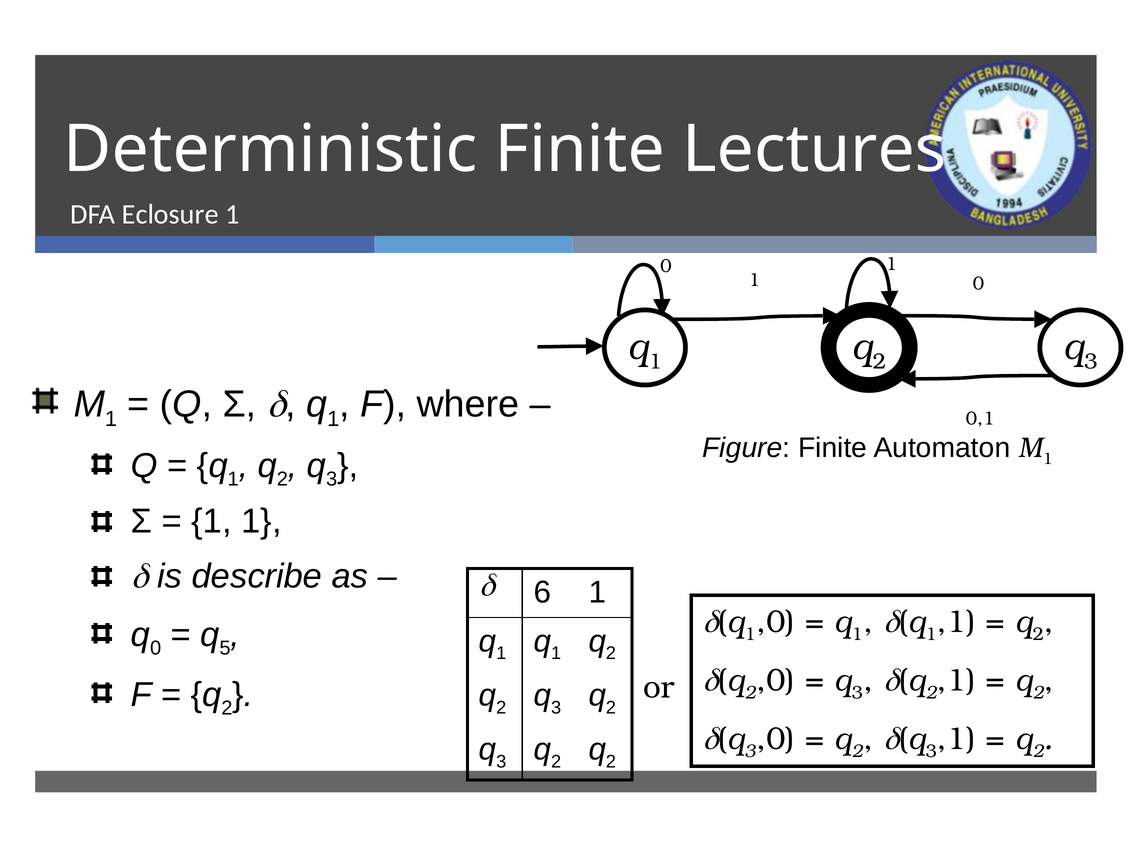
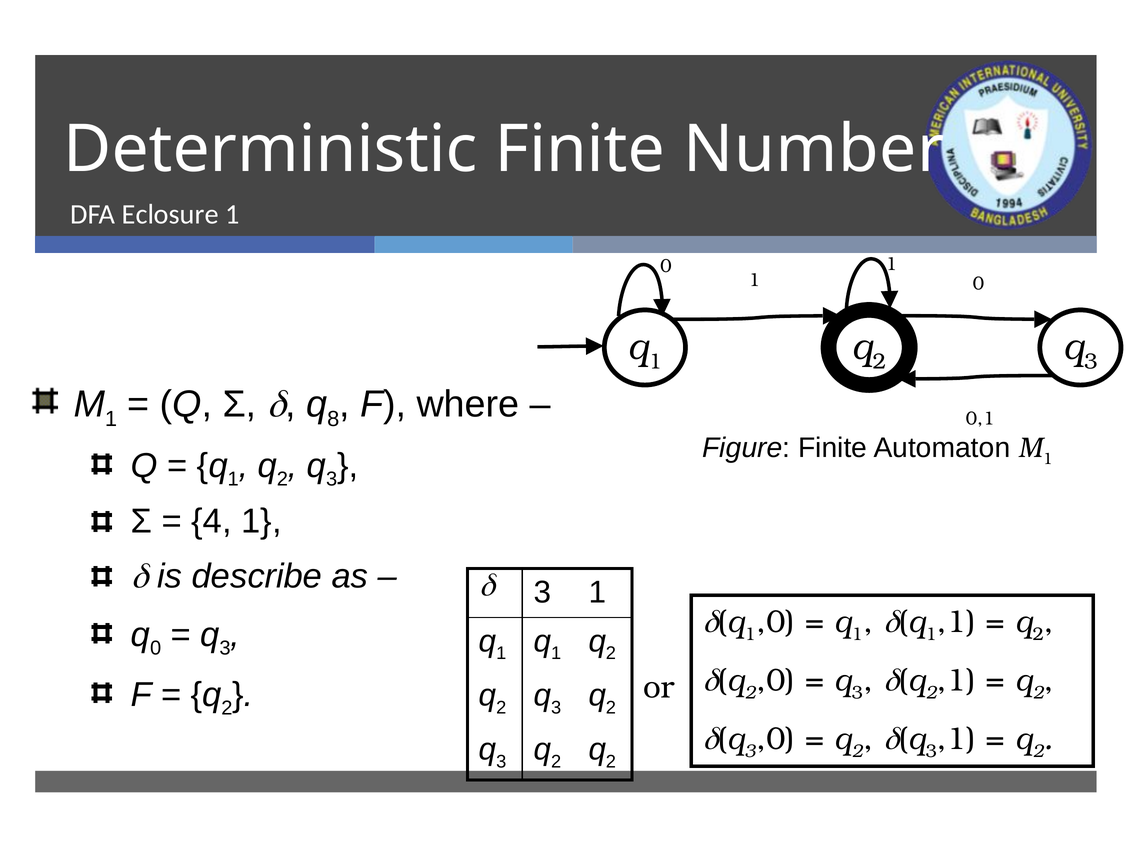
Lectures: Lectures -> Number (814, 150)
1: 1 -> 8 (333, 419)
1: 1 -> 4 (212, 521)
6: 6 -> 3 (542, 592)
5: 5 -> 3 (225, 648)
